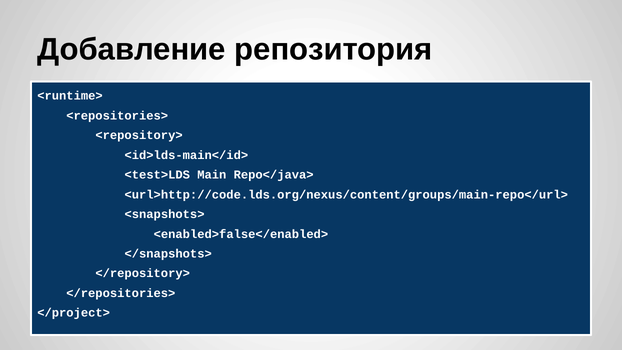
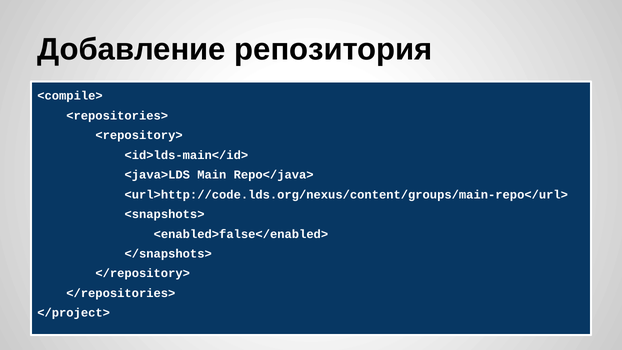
<runtime>: <runtime> -> <compile> (70, 96)
<test>LDS: <test>LDS -> <java>LDS (157, 175)
